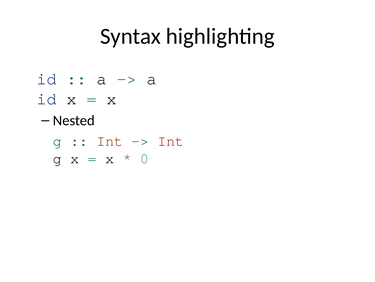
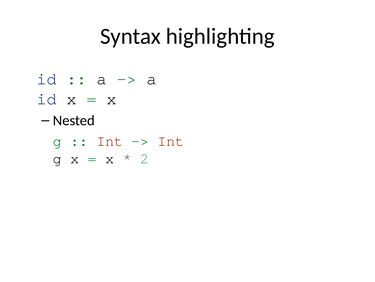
0: 0 -> 2 (145, 158)
